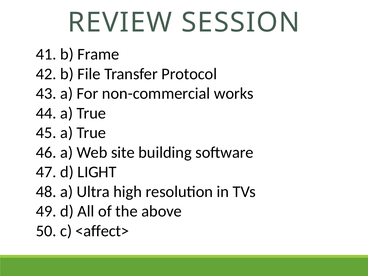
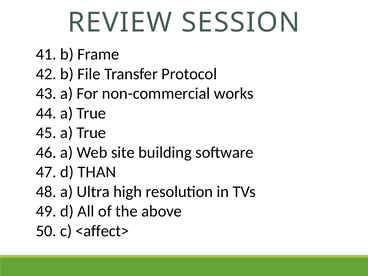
LIGHT: LIGHT -> THAN (97, 172)
